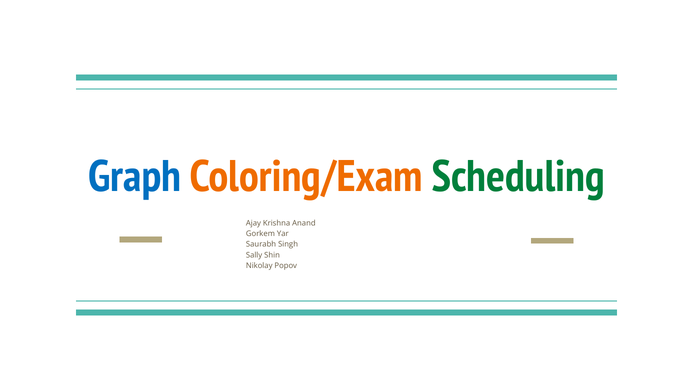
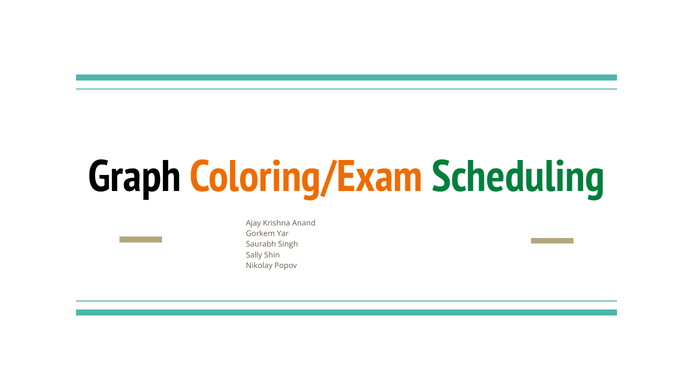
Graph colour: blue -> black (135, 176)
